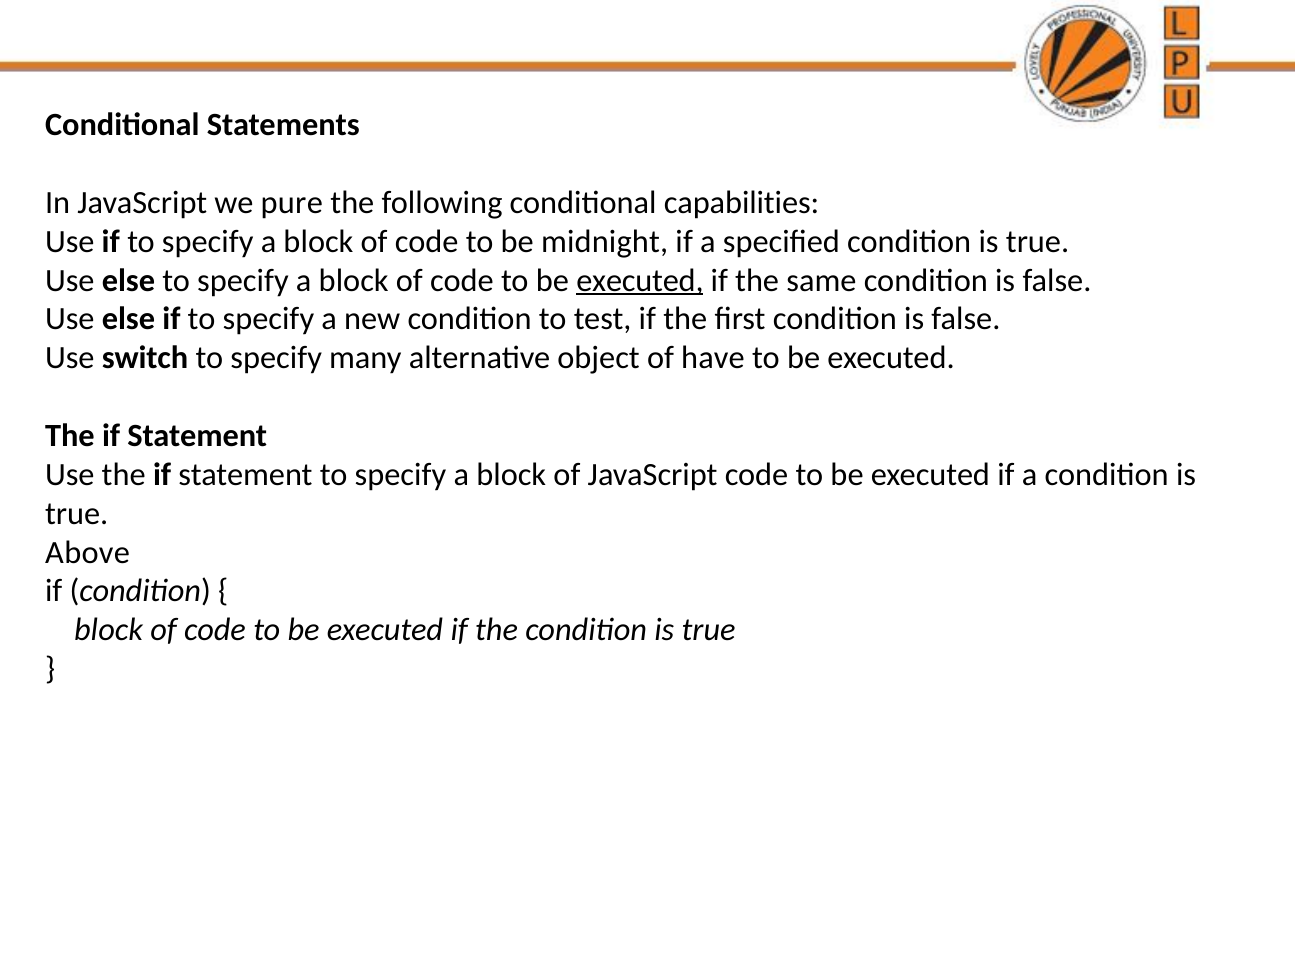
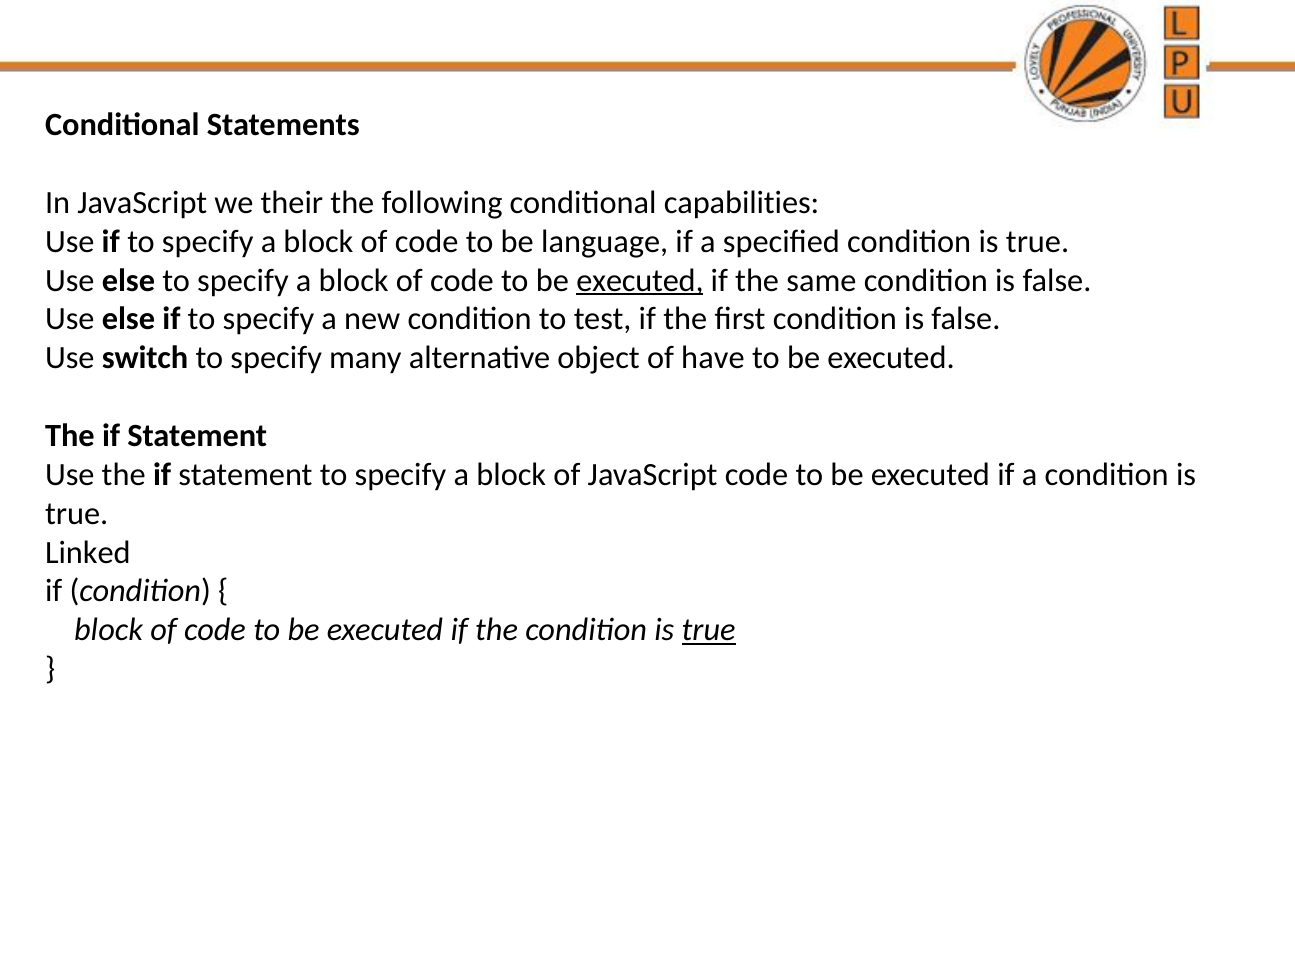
pure: pure -> their (292, 203)
midnight: midnight -> language (605, 242)
Above: Above -> Linked (88, 552)
true underline: none -> present (709, 630)
